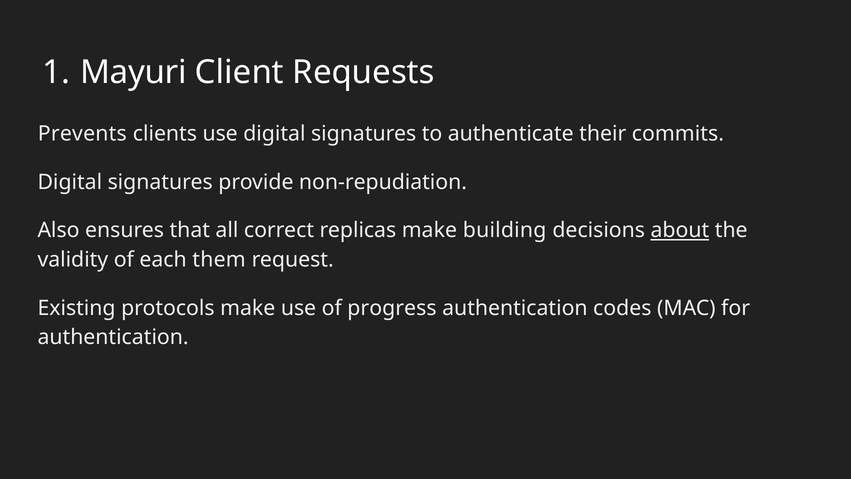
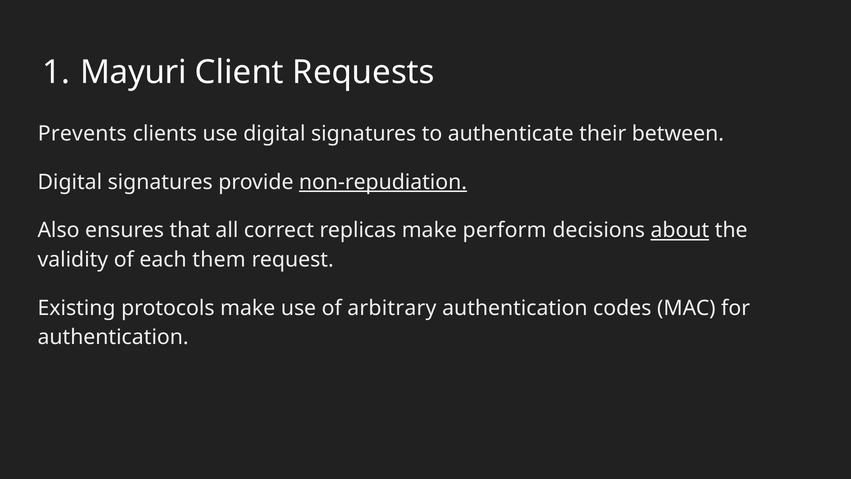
commits: commits -> between (678, 134)
non-repudiation underline: none -> present (383, 182)
building: building -> perform (505, 230)
progress: progress -> arbitrary (392, 308)
